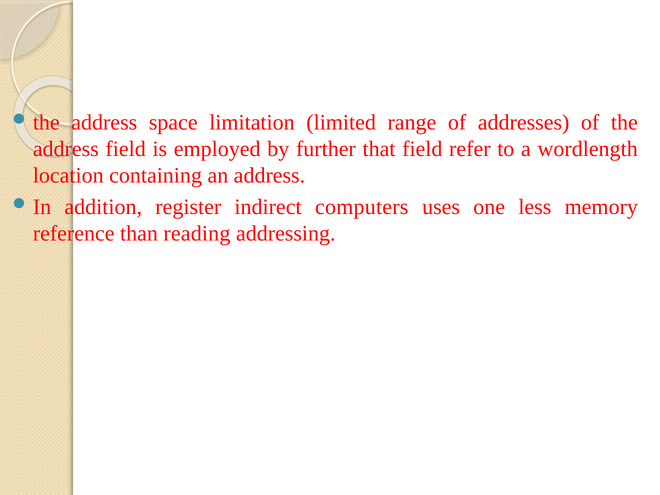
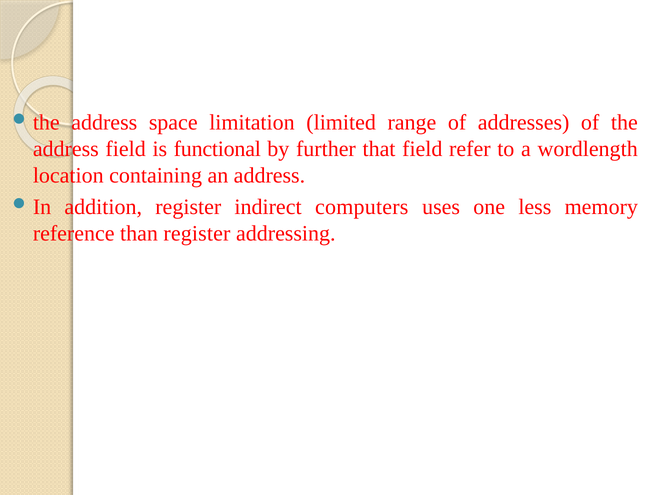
employed: employed -> functional (217, 149)
than reading: reading -> register (197, 234)
